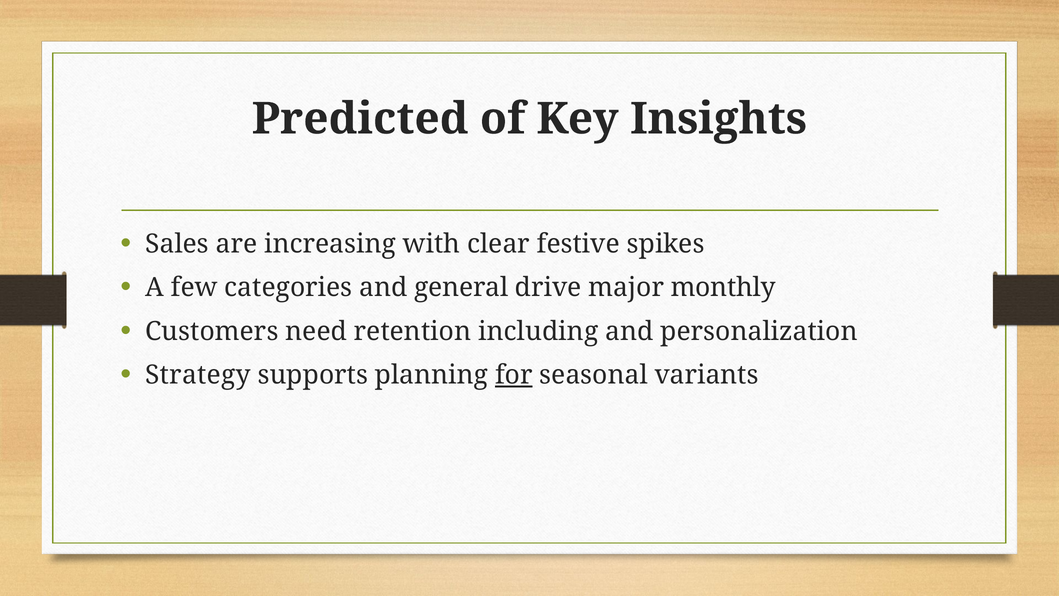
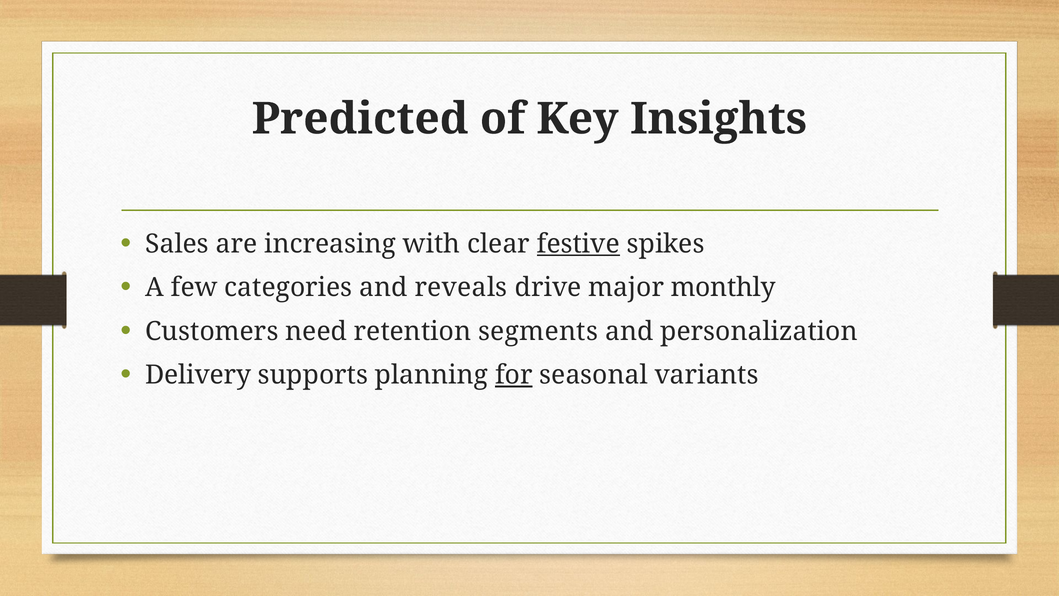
festive underline: none -> present (578, 244)
general: general -> reveals (461, 288)
including: including -> segments (538, 331)
Strategy: Strategy -> Delivery (198, 375)
